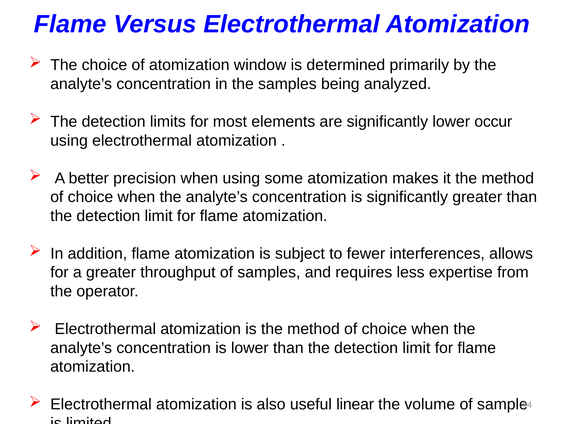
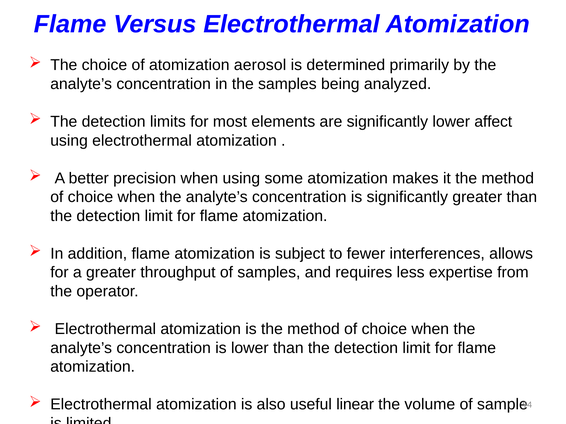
window: window -> aerosol (260, 65)
occur: occur -> affect (493, 122)
